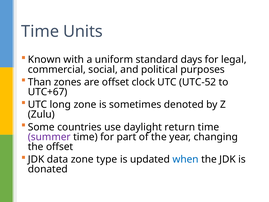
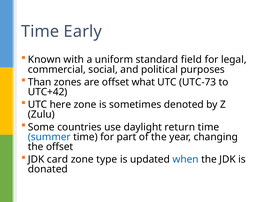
Units: Units -> Early (83, 31)
days: days -> field (191, 60)
clock: clock -> what (143, 82)
UTC-52: UTC-52 -> UTC-73 (198, 82)
UTC+67: UTC+67 -> UTC+42 (48, 92)
long: long -> here (60, 104)
summer colour: purple -> blue (49, 137)
data: data -> card (58, 159)
